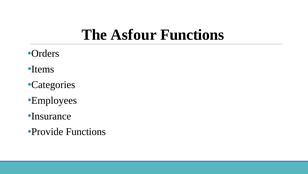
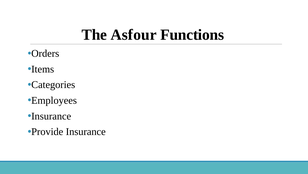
Provide Functions: Functions -> Insurance (86, 131)
